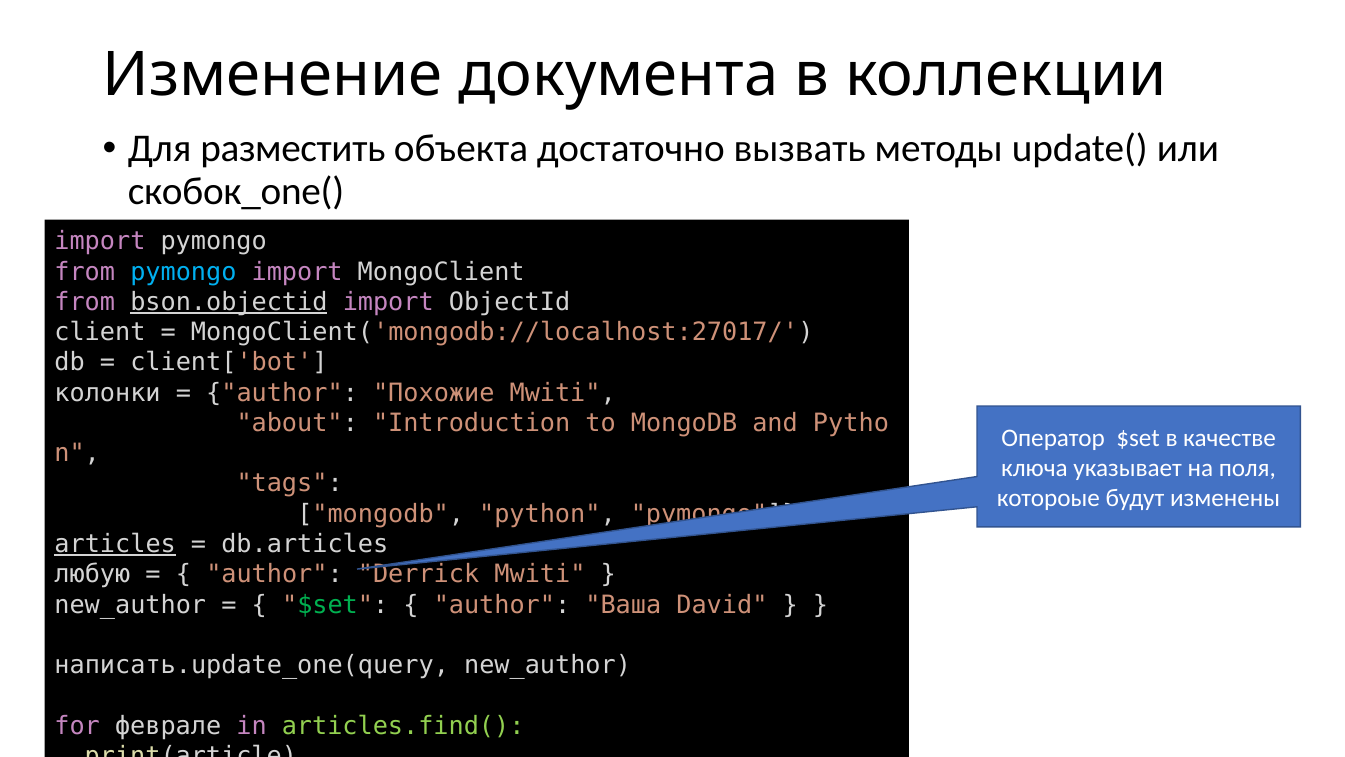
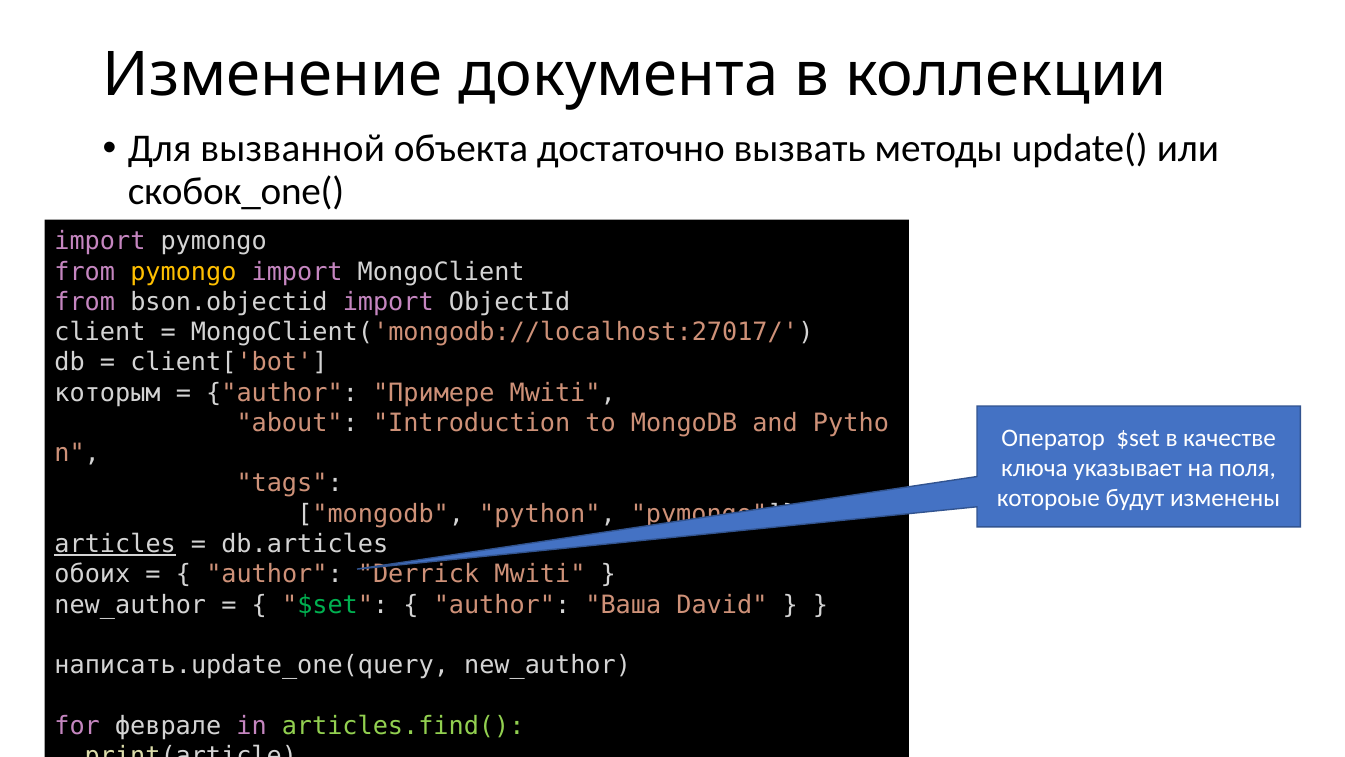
разместить: разместить -> вызванной (293, 149)
pymongo colour: light blue -> yellow (183, 272)
bson.objectid underline: present -> none (229, 302)
колонки: колонки -> которым (108, 393)
Похожие: Похожие -> Примере (434, 393)
любую: любую -> обоих (92, 574)
